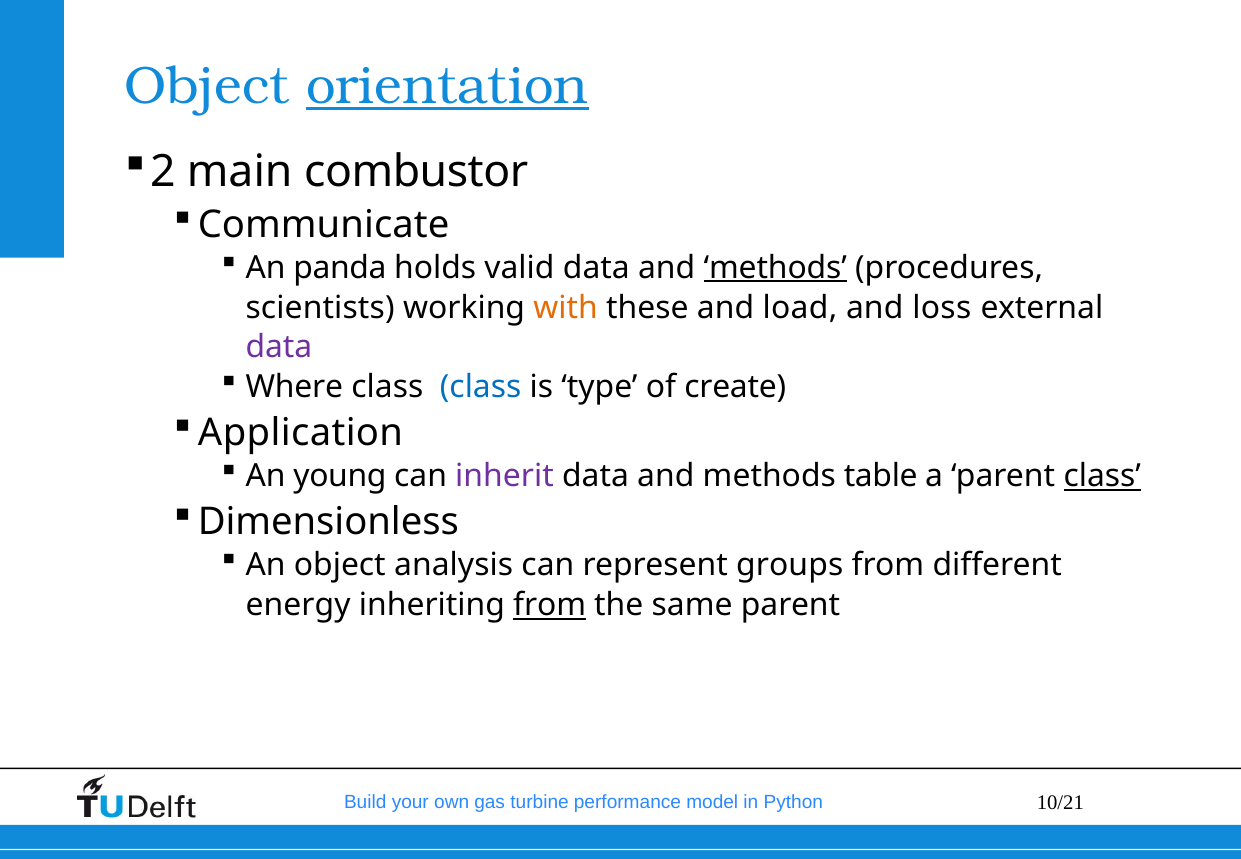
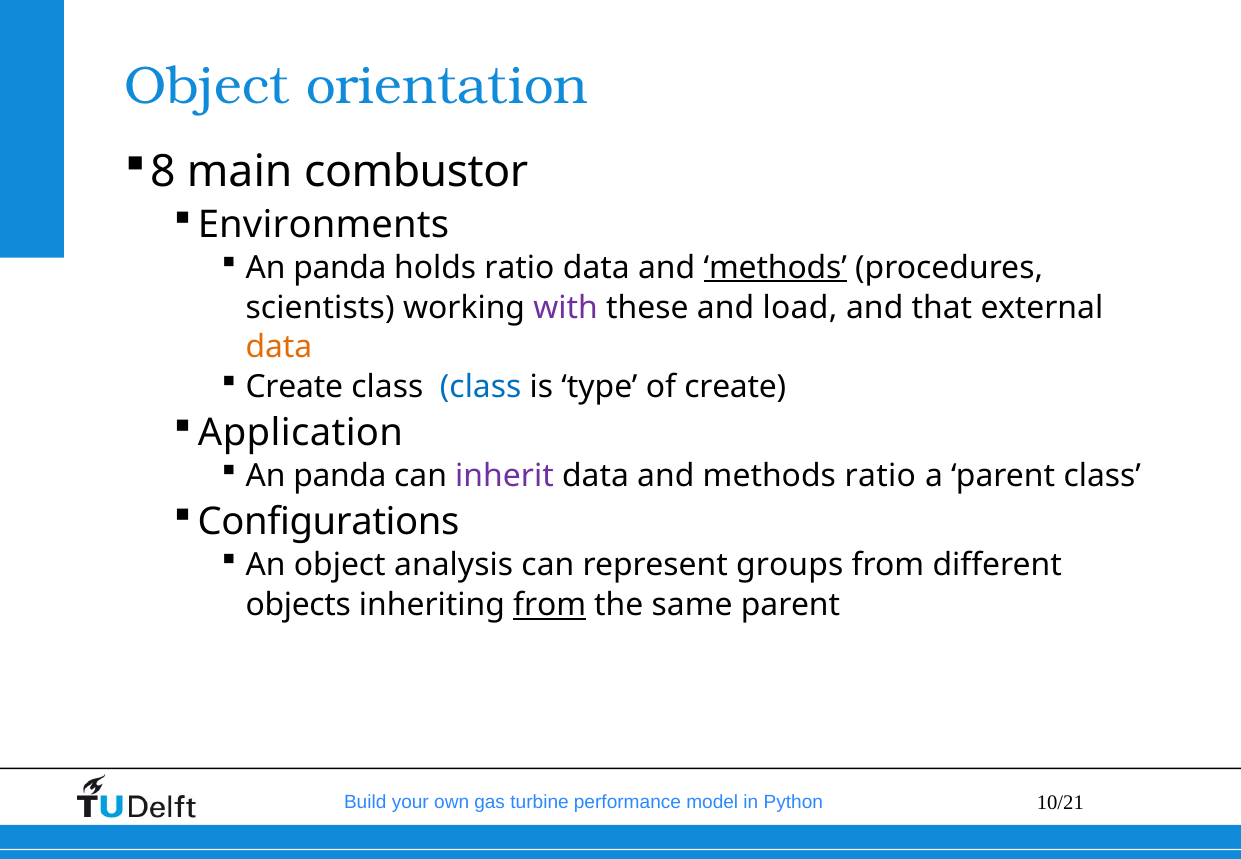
orientation underline: present -> none (447, 86)
2: 2 -> 8 (163, 172)
Communicate: Communicate -> Environments (323, 225)
holds valid: valid -> ratio (519, 268)
with colour: orange -> purple (566, 308)
loss: loss -> that (942, 308)
data colour: purple -> orange (279, 347)
Where: Where -> Create (294, 387)
young: young -> panda (340, 476)
methods table: table -> ratio (880, 476)
class underline: present -> none (1102, 476)
Dimensionless: Dimensionless -> Configurations (329, 522)
energy: energy -> objects (298, 605)
